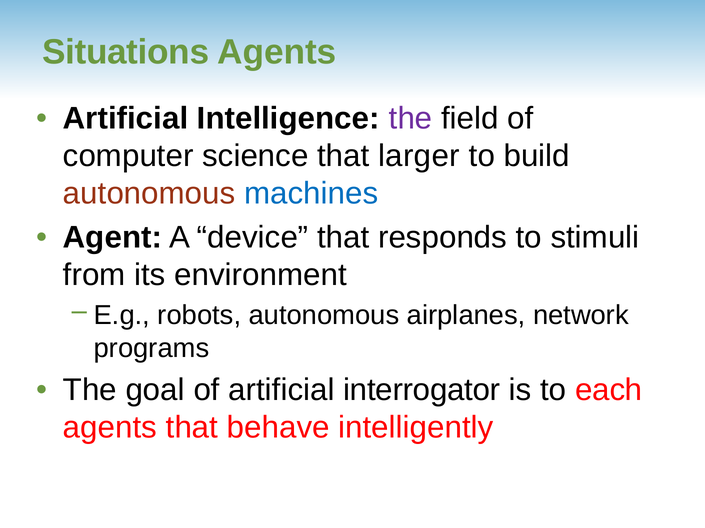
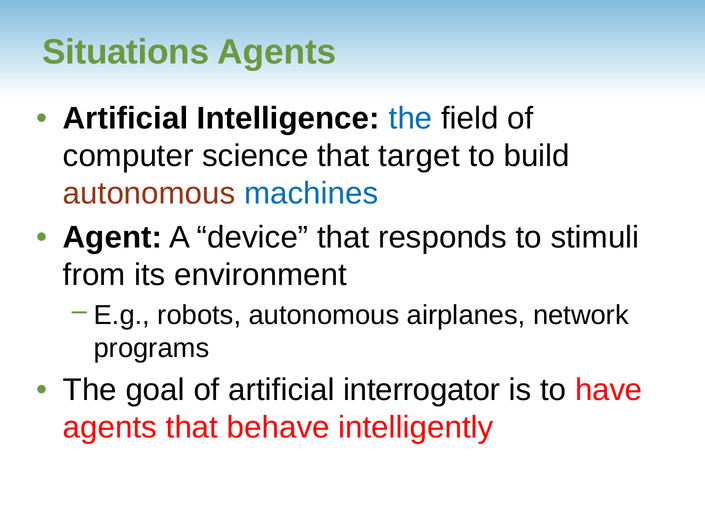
the colour: purple -> blue (411, 119)
larger: larger -> target (419, 156)
each: each -> have (609, 390)
